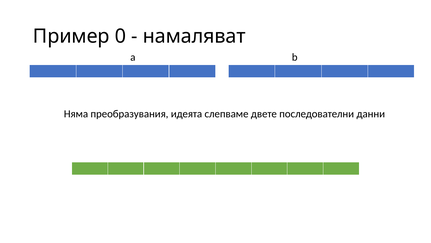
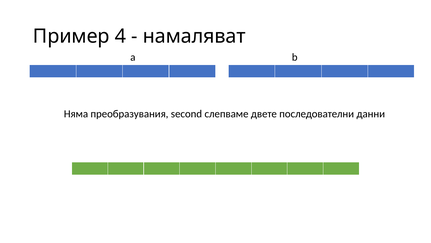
0: 0 -> 4 (121, 36)
идеята: идеята -> second (186, 114)
